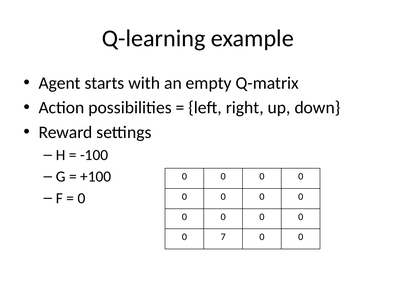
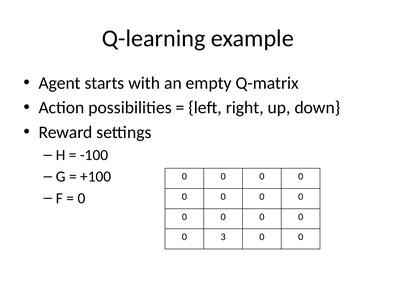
7: 7 -> 3 (223, 237)
